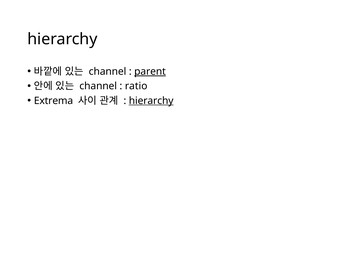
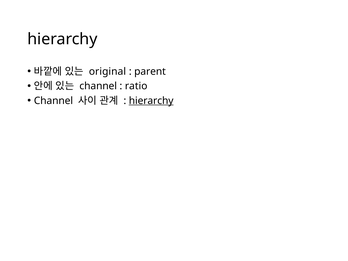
channel: channel -> original (107, 71)
parent underline: present -> none (150, 71)
Extrema: Extrema -> Channel (53, 101)
